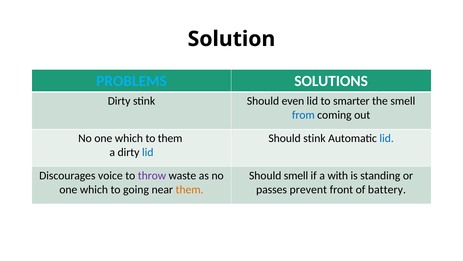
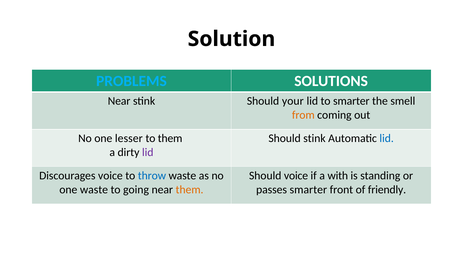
Dirty: Dirty -> Near (119, 101)
even: even -> your (293, 101)
from colour: blue -> orange (303, 115)
which: which -> lesser (129, 138)
lid colour: blue -> purple (148, 152)
throw colour: purple -> blue (152, 175)
Should smell: smell -> voice (296, 175)
which: which -> waste (94, 189)
passes prevent: prevent -> smarter (308, 189)
battery: battery -> friendly (387, 189)
